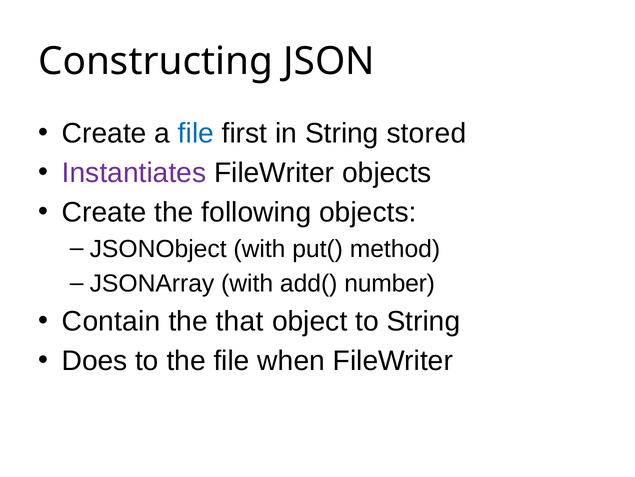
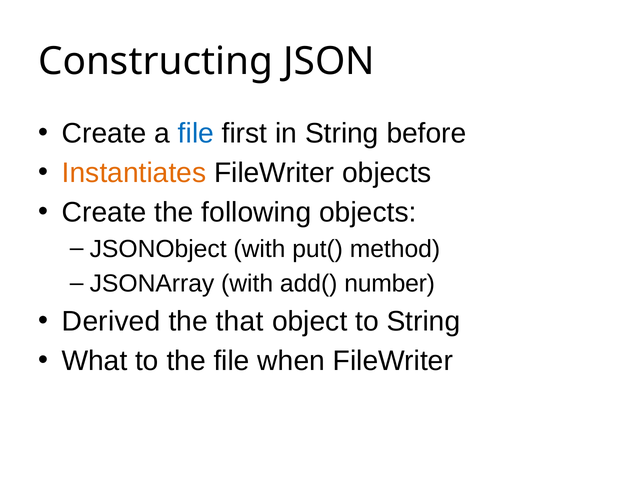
stored: stored -> before (427, 133)
Instantiates colour: purple -> orange (134, 173)
Contain: Contain -> Derived (111, 321)
Does: Does -> What (95, 361)
